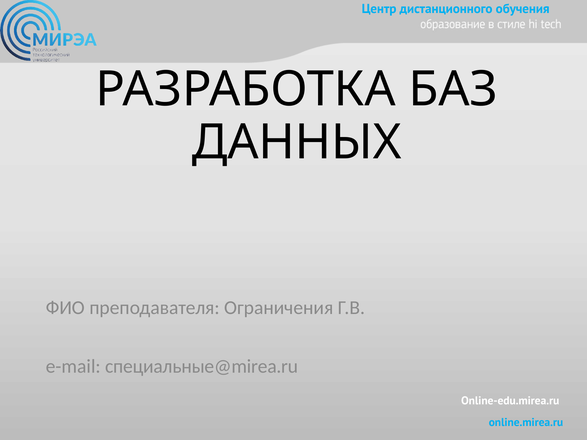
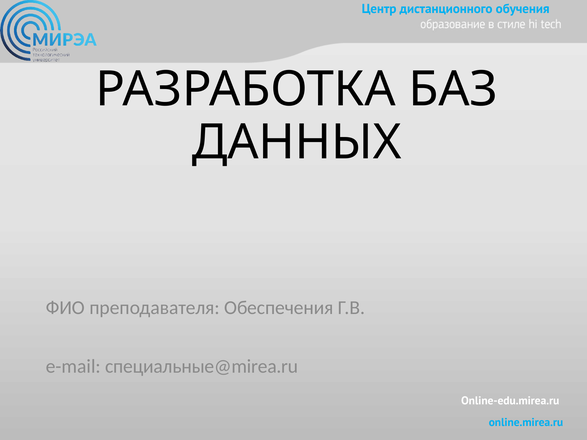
Ограничения: Ограничения -> Обеспечения (279, 308)
